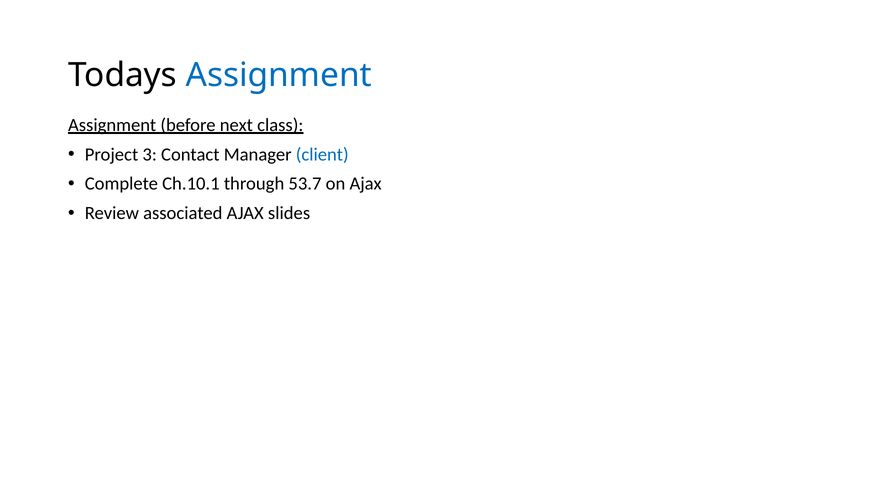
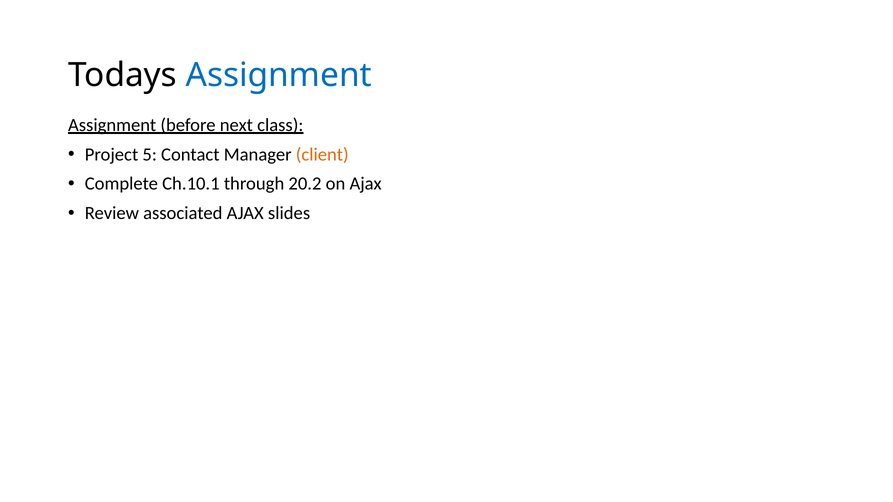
3: 3 -> 5 (150, 154)
client colour: blue -> orange (322, 154)
53.7: 53.7 -> 20.2 (305, 184)
